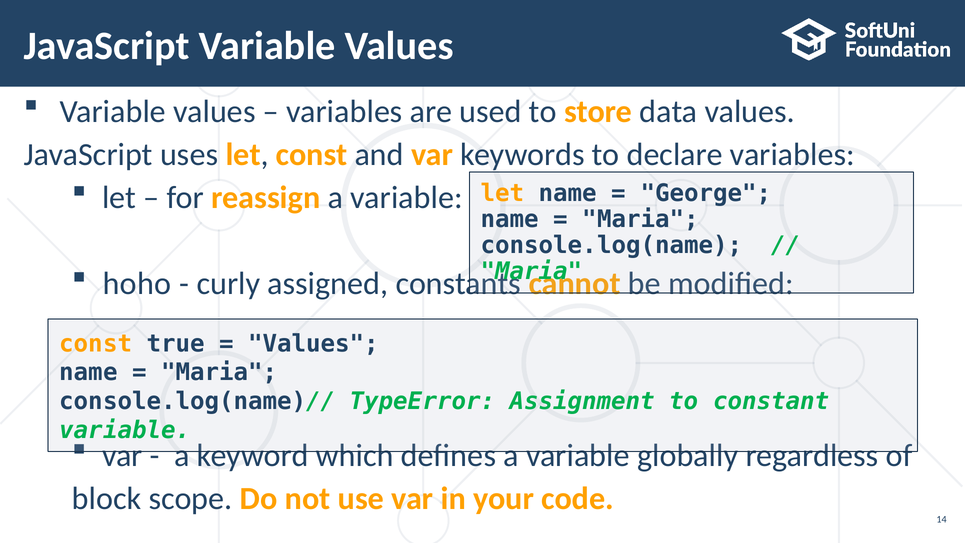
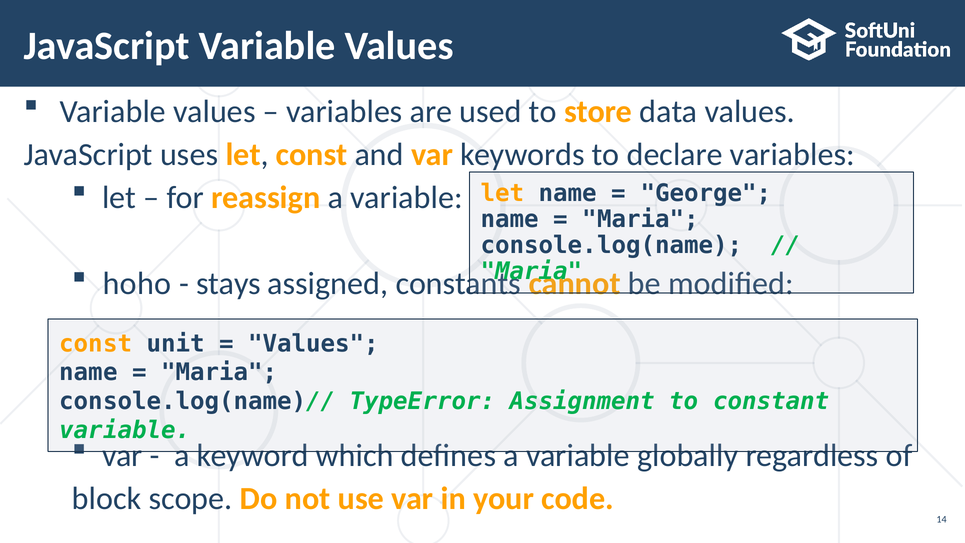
curly: curly -> stays (229, 284)
true: true -> unit (176, 344)
